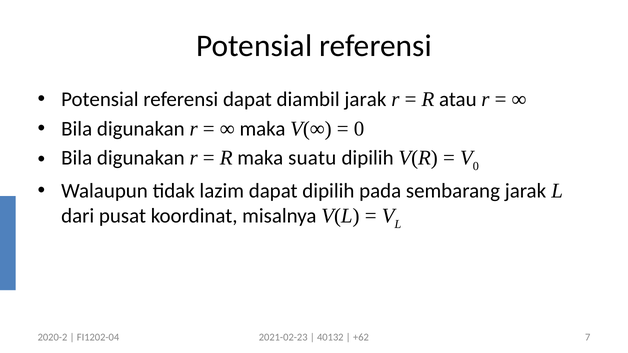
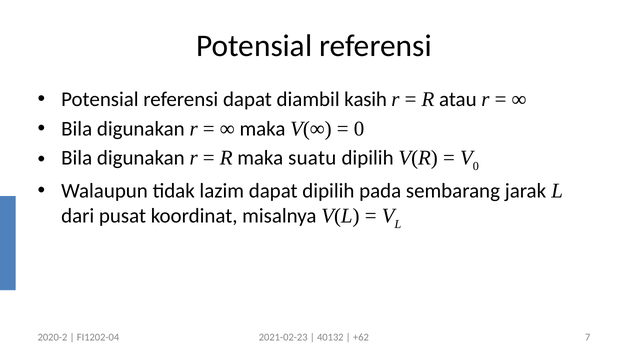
diambil jarak: jarak -> kasih (366, 100)
